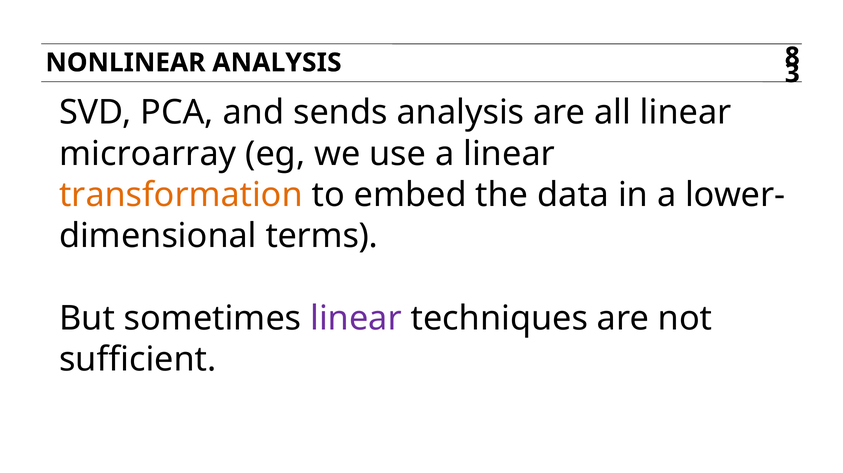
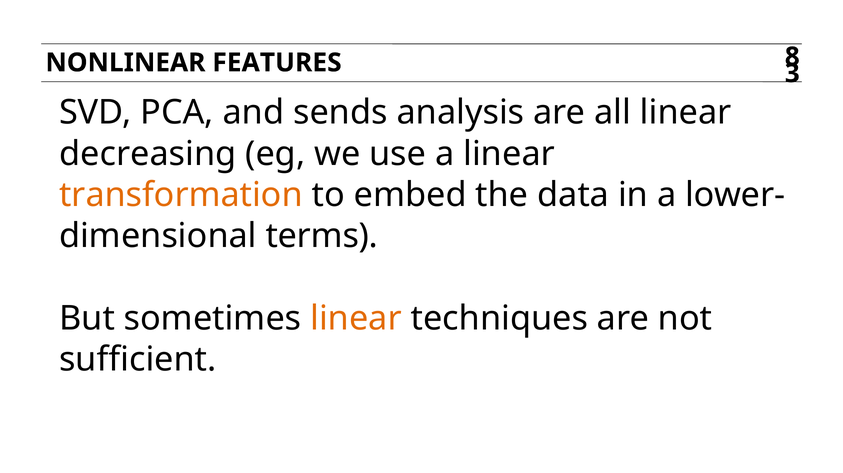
NONLINEAR ANALYSIS: ANALYSIS -> FEATURES (277, 63)
microarray: microarray -> decreasing (148, 154)
linear colour: purple -> orange (356, 319)
